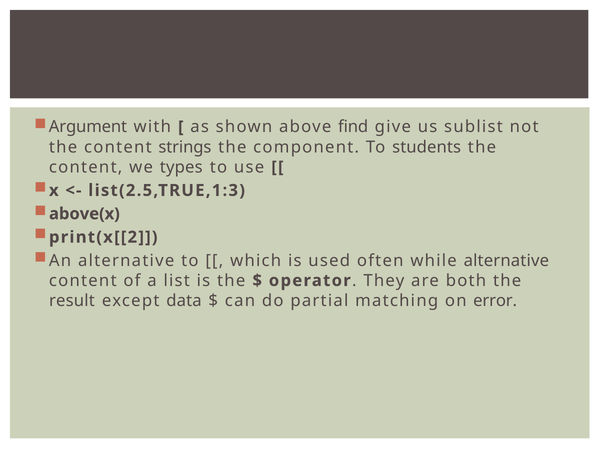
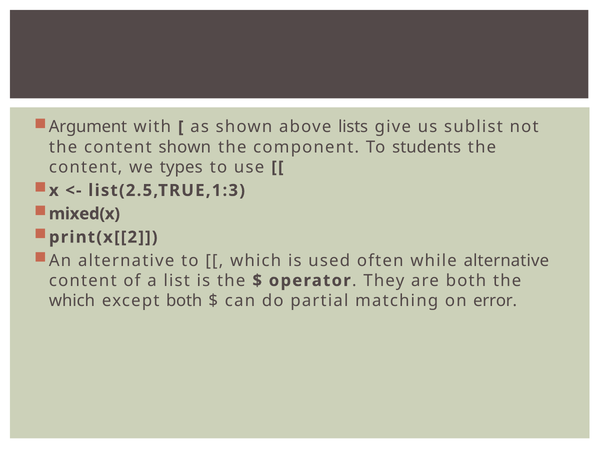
find: find -> lists (353, 127)
content strings: strings -> shown (185, 147)
above(x: above(x -> mixed(x (84, 214)
result: result -> which (72, 301)
except data: data -> both (184, 301)
